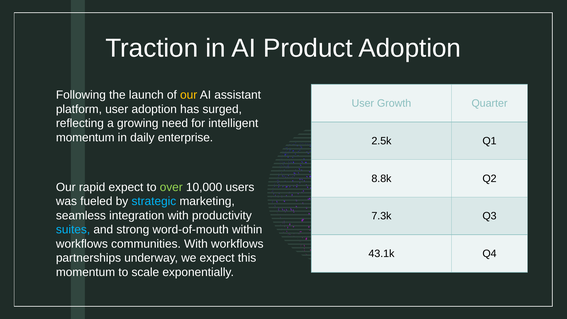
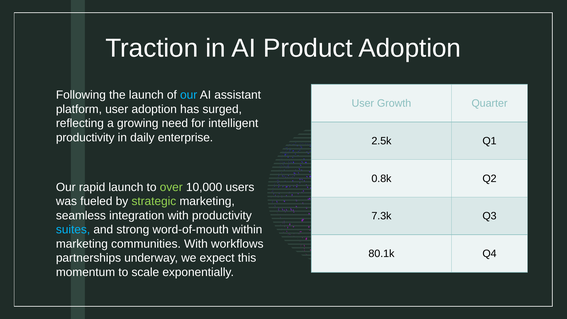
our colour: yellow -> light blue (189, 95)
momentum: momentum -> productivity (85, 137)
8.8k: 8.8k -> 0.8k (381, 178)
rapid expect: expect -> launch (126, 187)
strategic colour: light blue -> light green (154, 201)
workflows: workflows -> marketing (82, 244)
43.1k: 43.1k -> 80.1k (381, 254)
